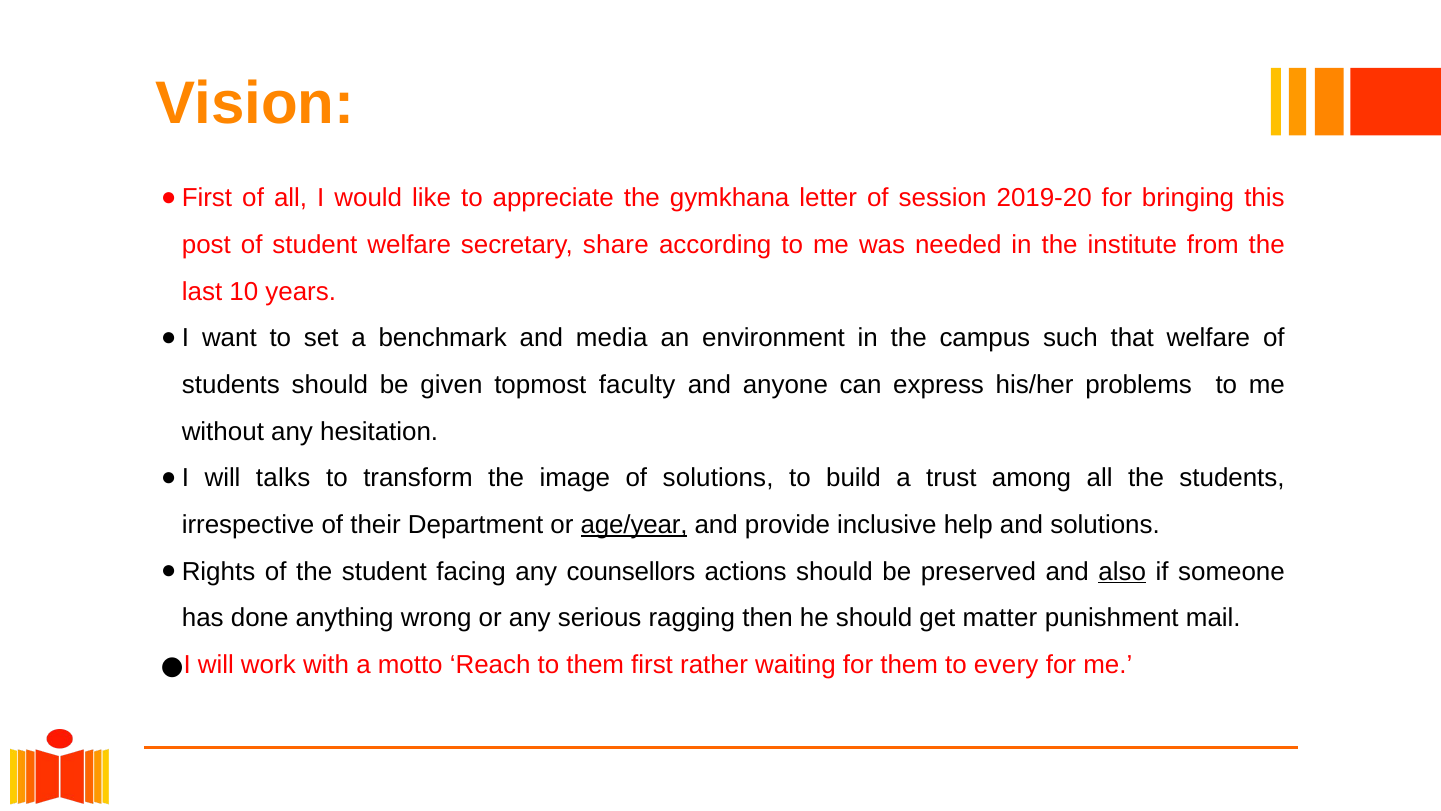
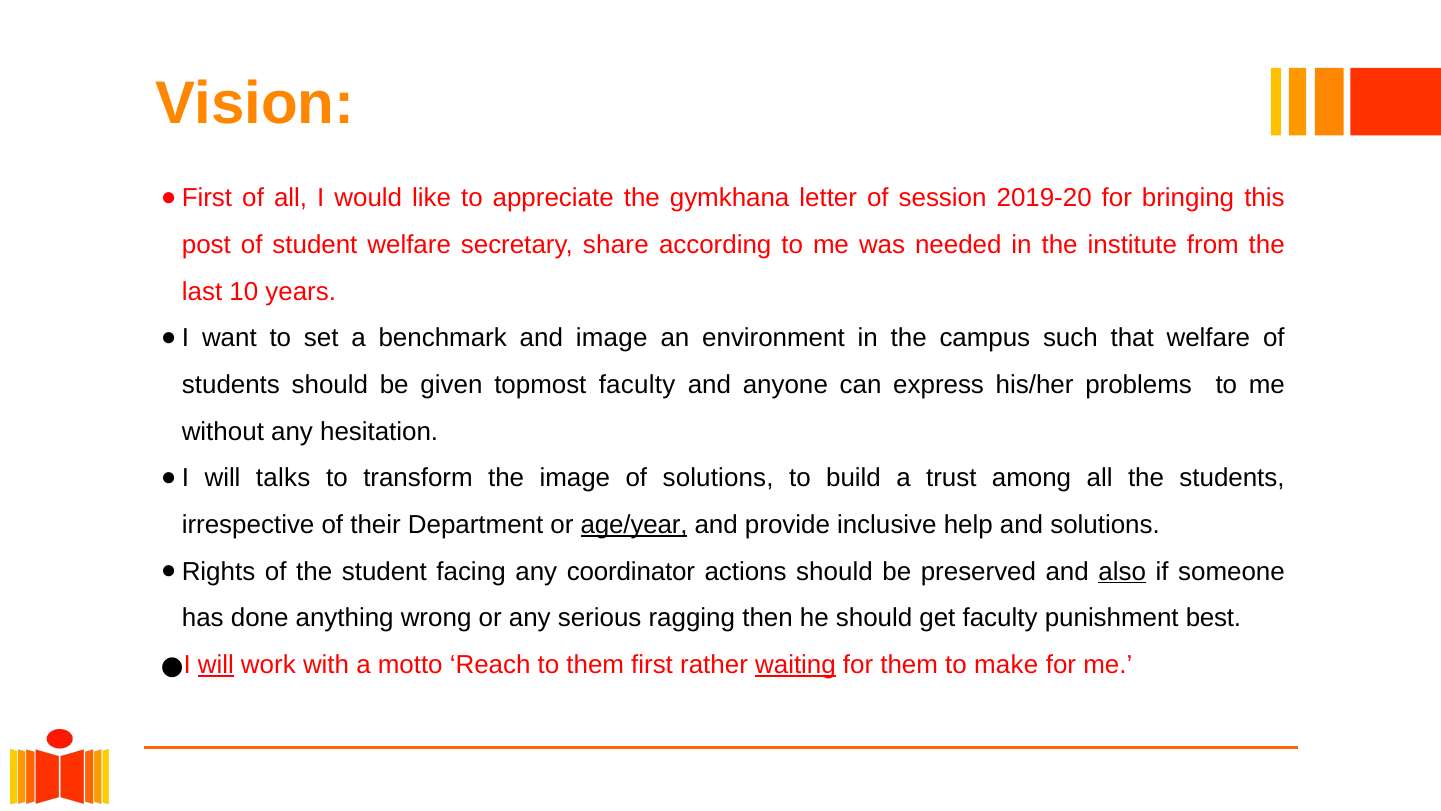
and media: media -> image (612, 338)
counsellors: counsellors -> coordinator (631, 571)
get matter: matter -> faculty (1000, 618)
mail: mail -> best (1213, 618)
will underline: none -> present (216, 664)
waiting underline: none -> present (795, 664)
every: every -> make (1006, 664)
